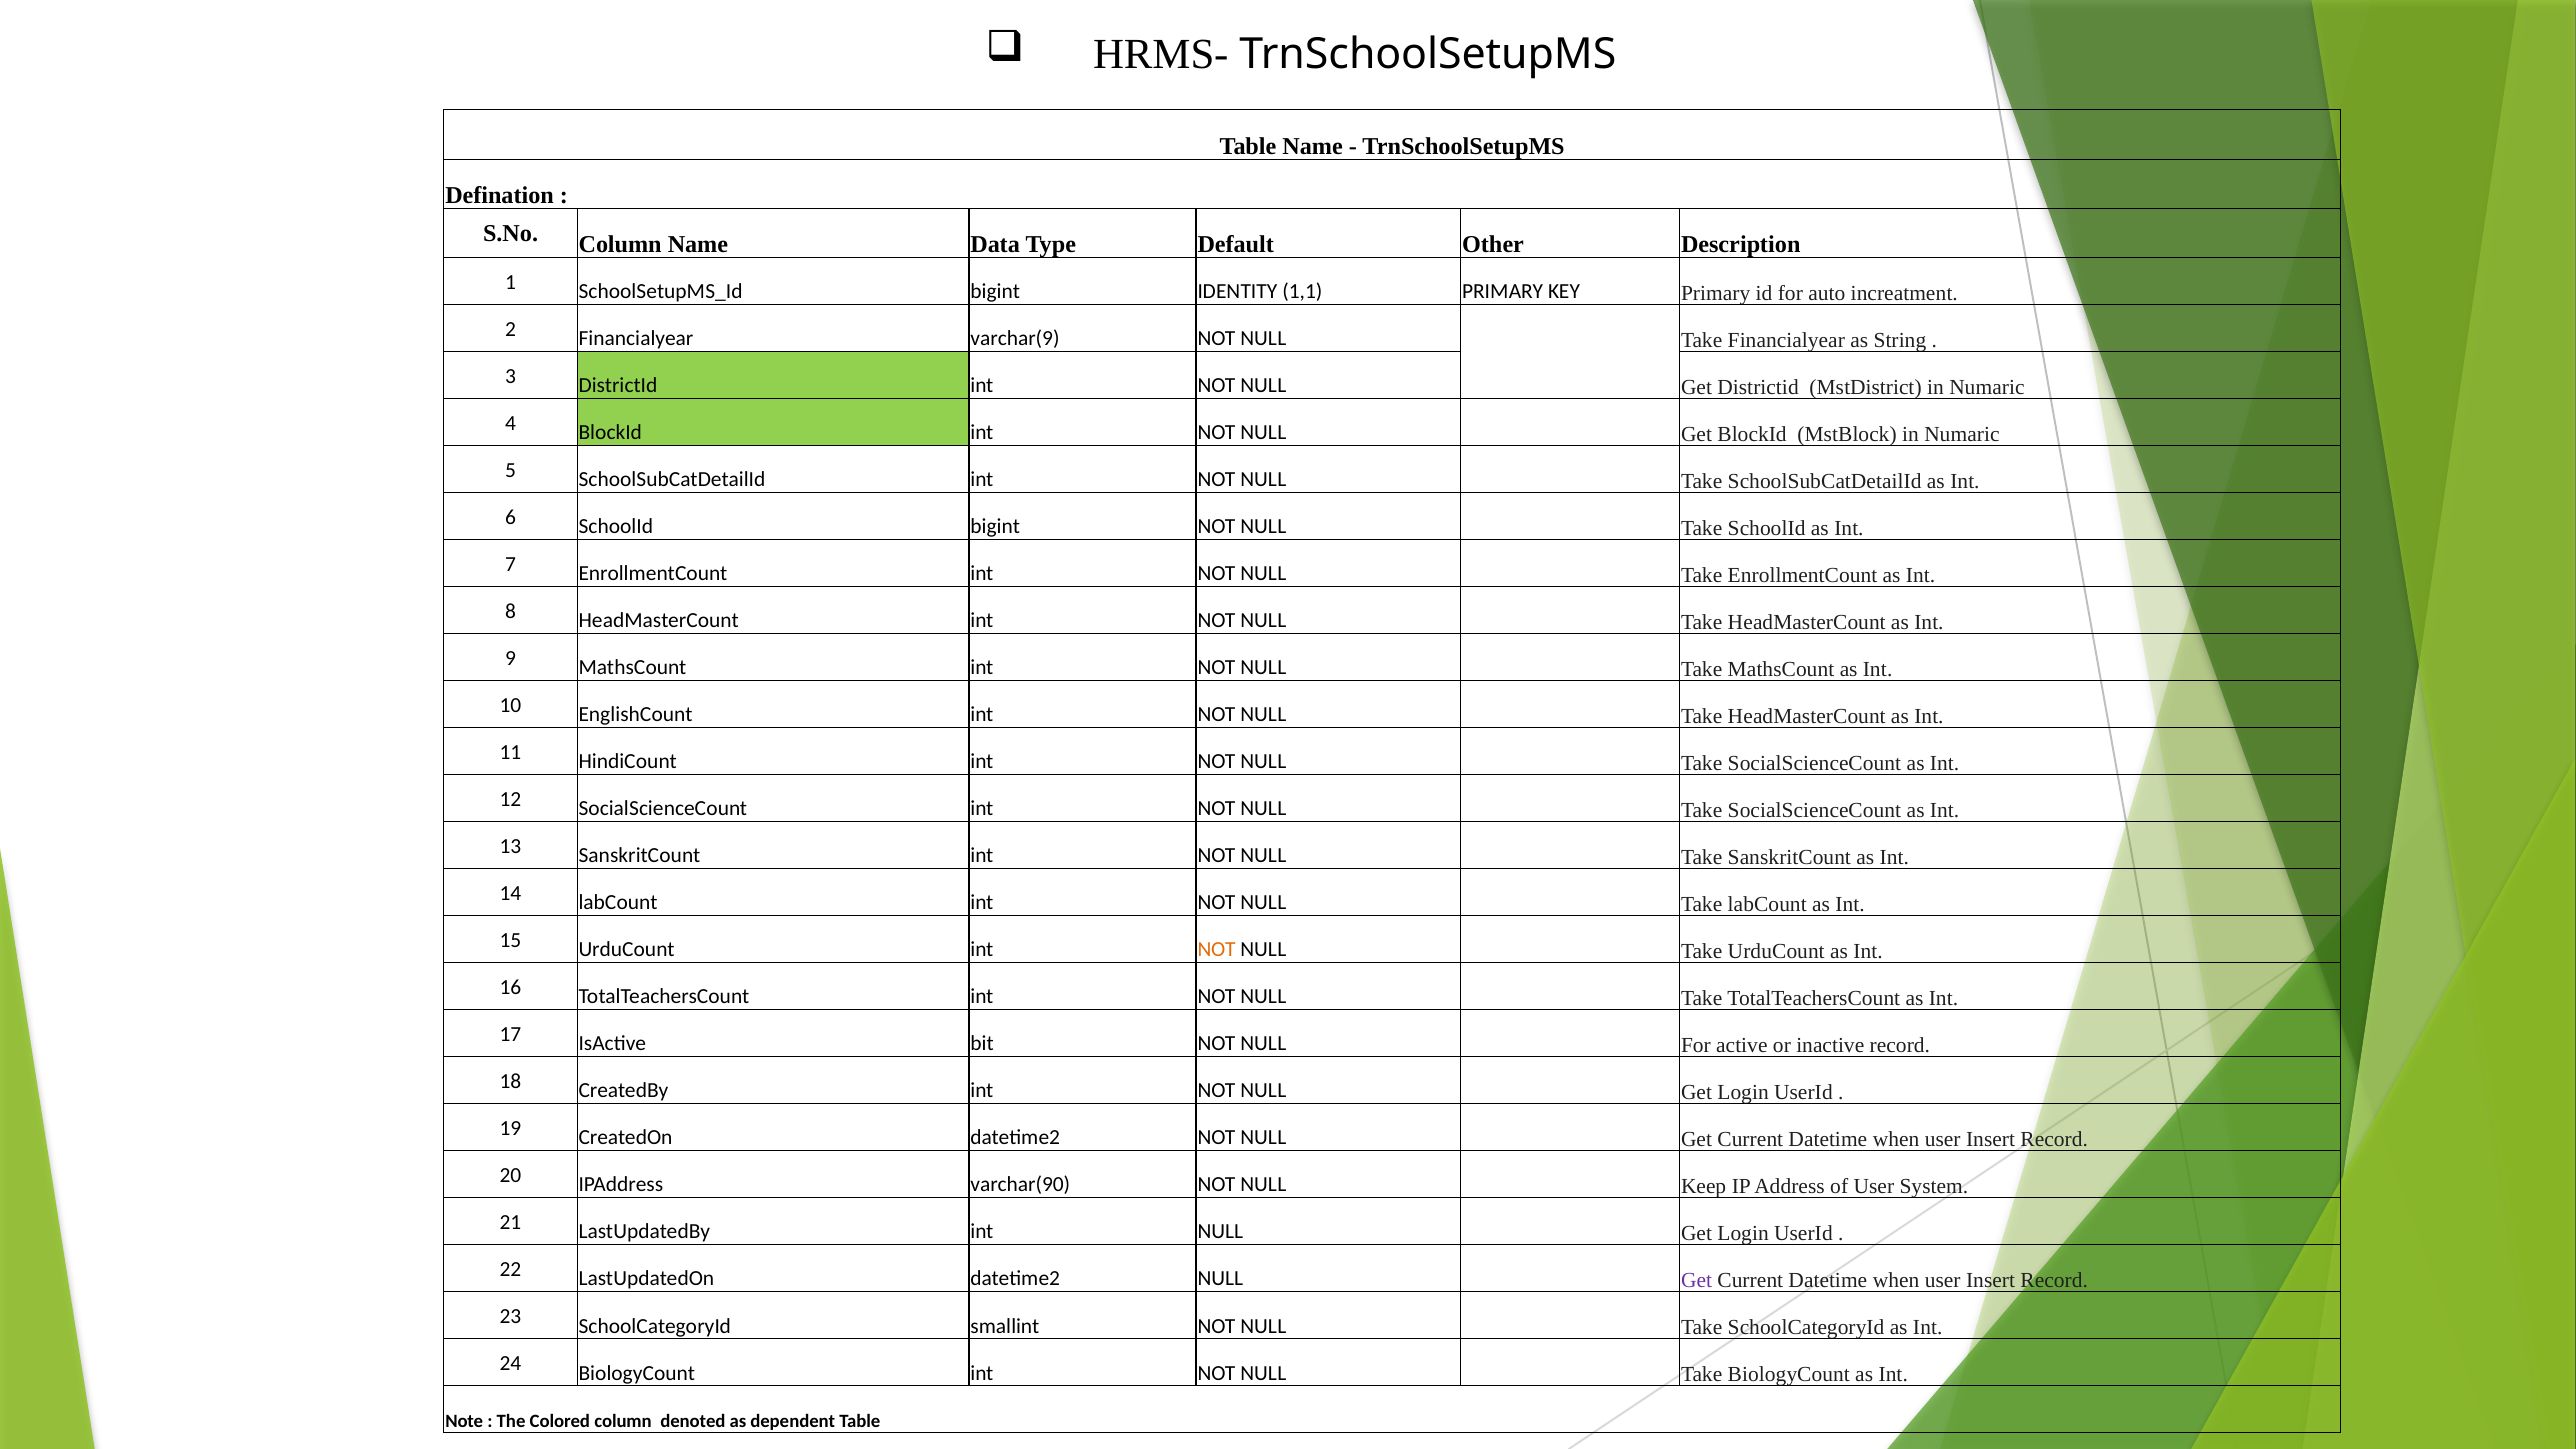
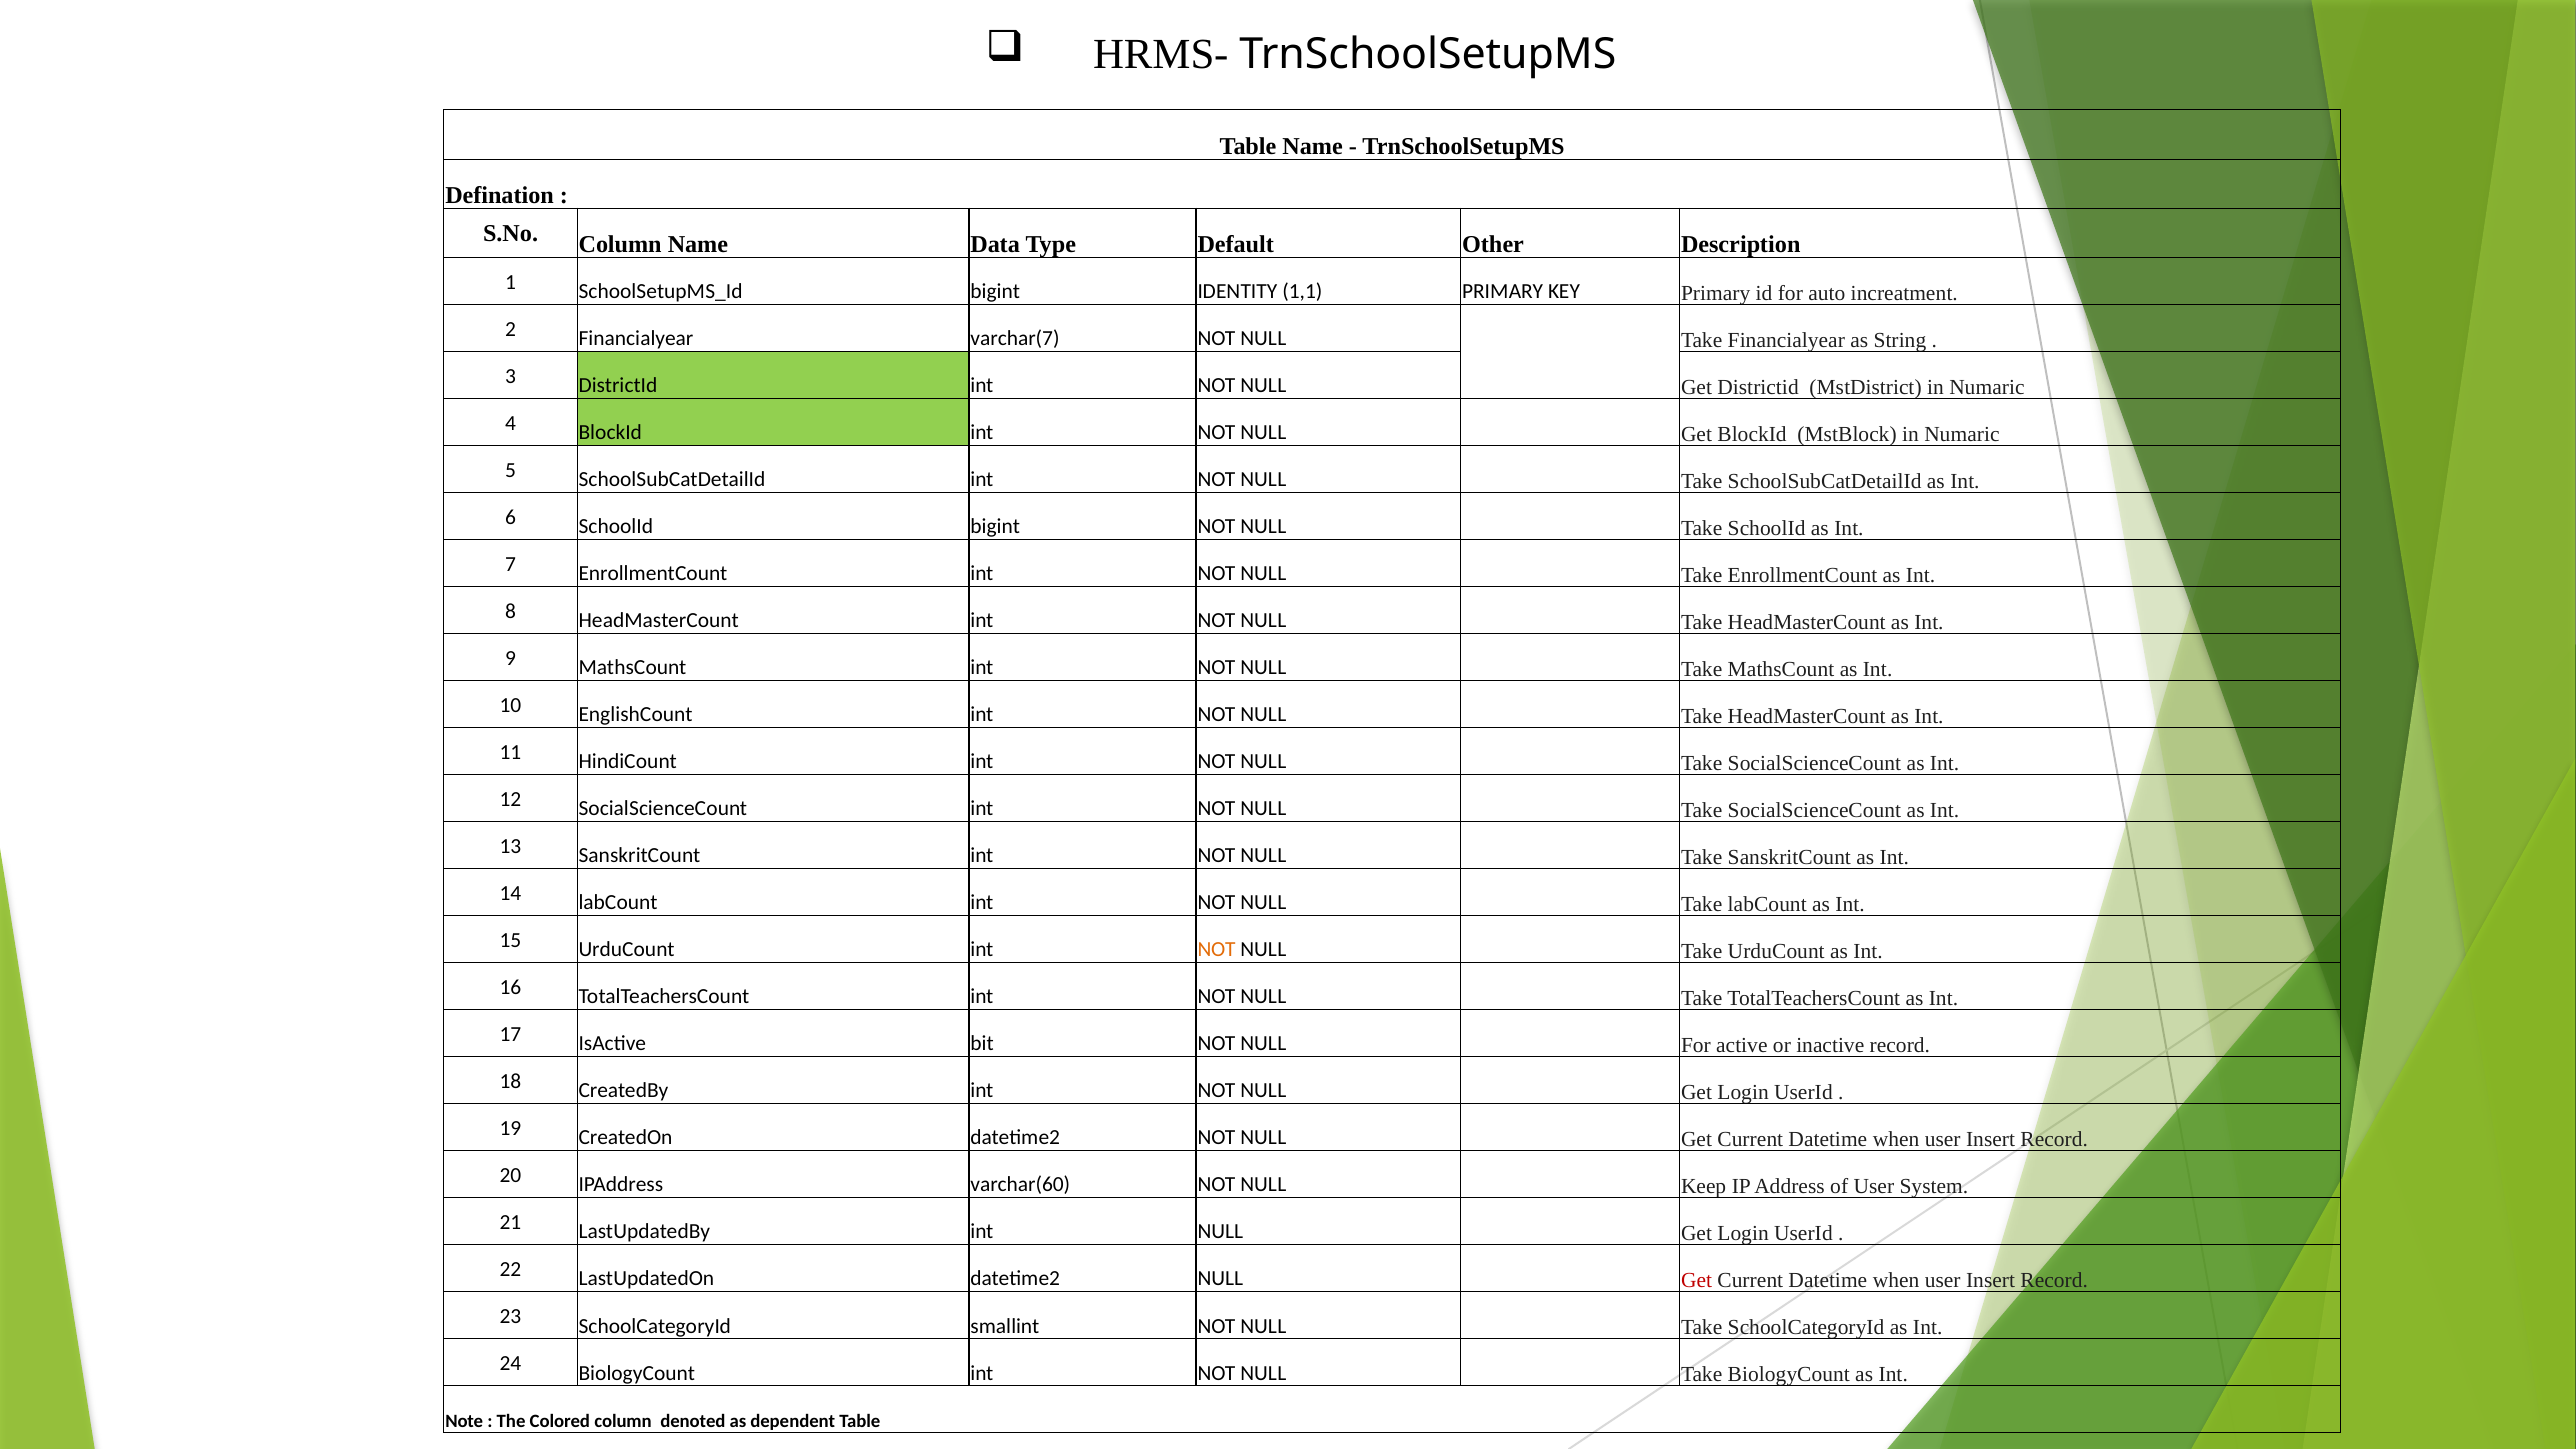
varchar(9: varchar(9 -> varchar(7 (1015, 339)
varchar(90: varchar(90 -> varchar(60 (1020, 1185)
Get colour: purple -> red (1697, 1280)
